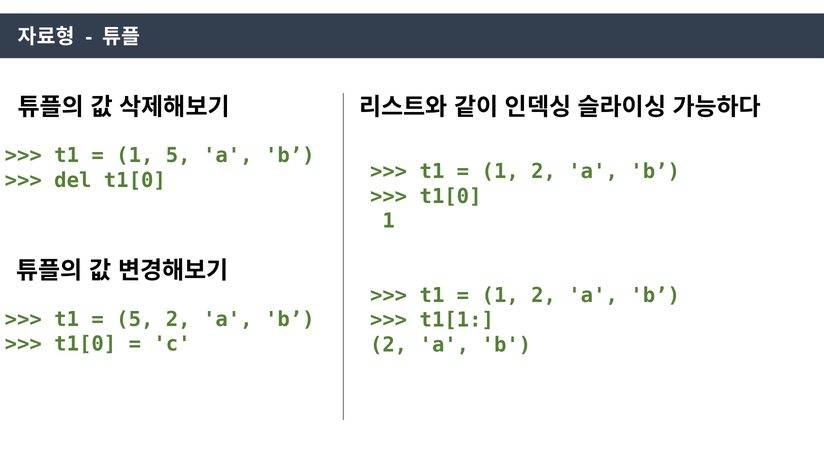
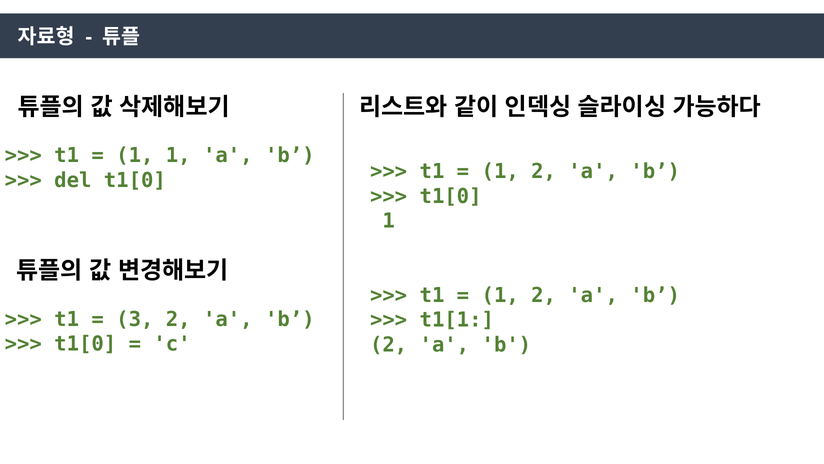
1 5: 5 -> 1 (178, 155)
5: 5 -> 3 (135, 319)
